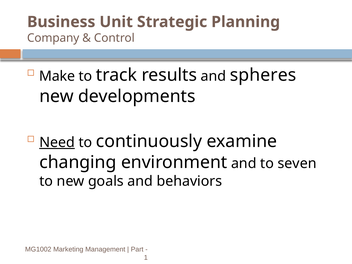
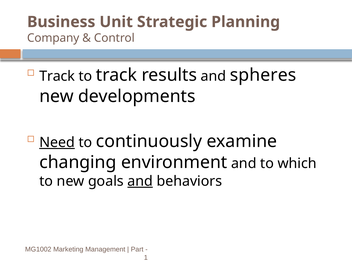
Make: Make -> Track (57, 76)
seven: seven -> which (297, 163)
and underline: none -> present (140, 181)
